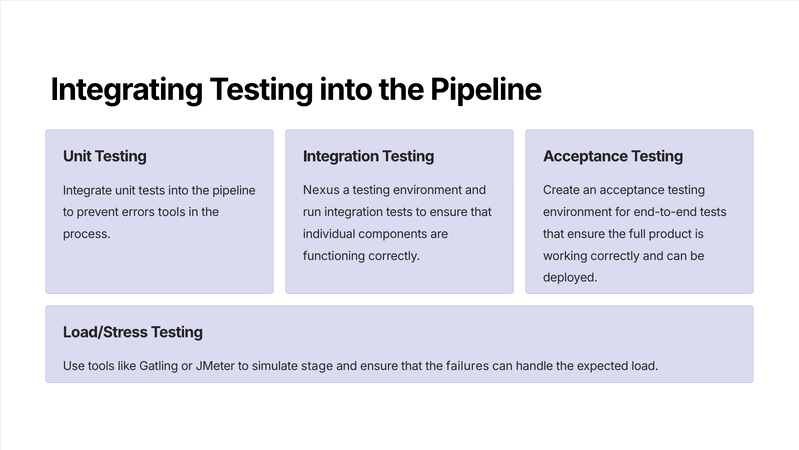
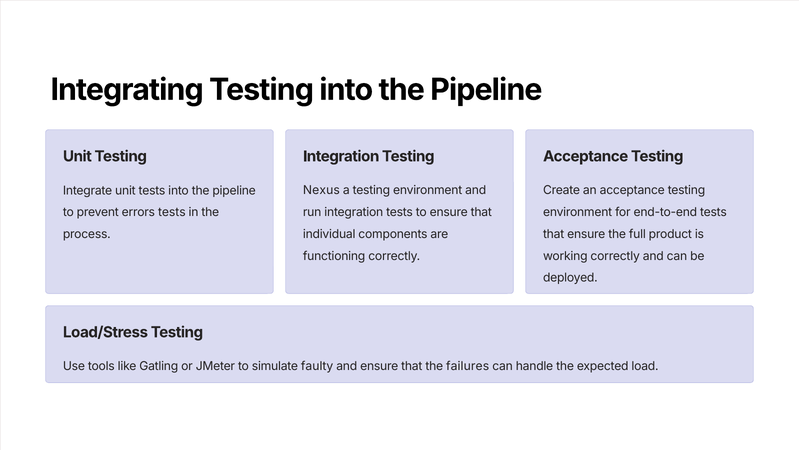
errors tools: tools -> tests (172, 212)
stage: stage -> faulty (317, 366)
